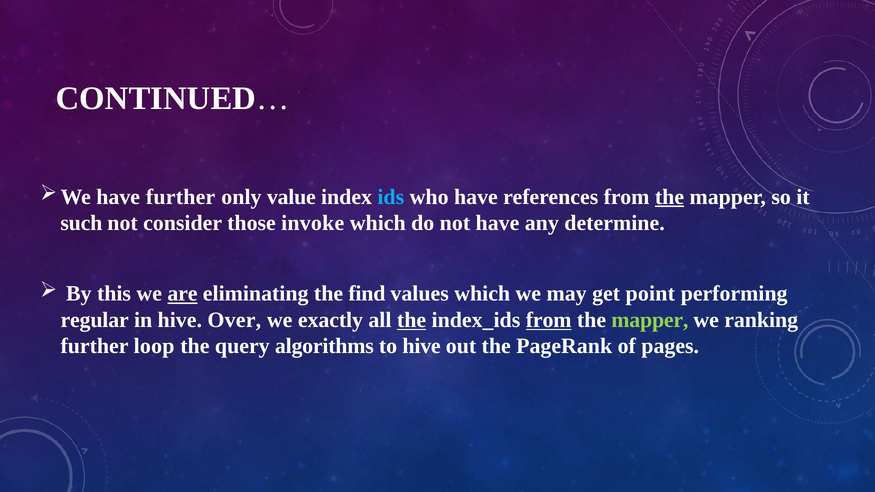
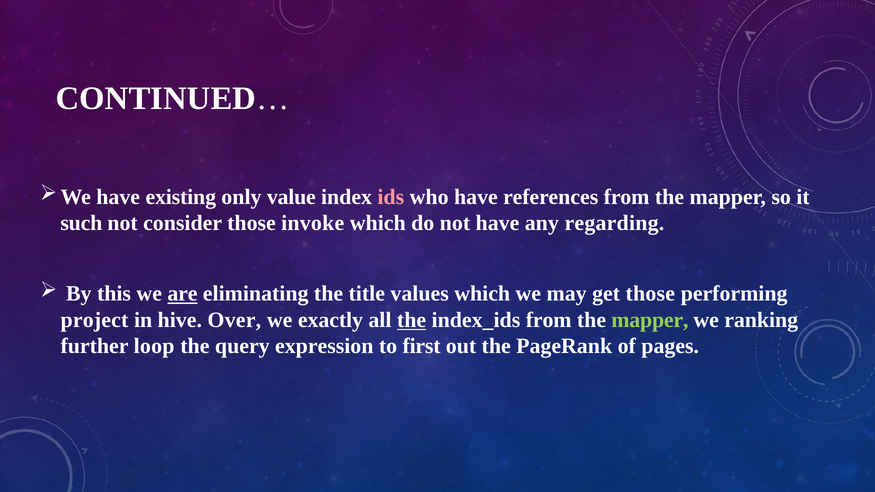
have further: further -> existing (181, 197)
ids colour: light blue -> pink (391, 197)
the underline: present -> none (670, 197)
determine: determine -> regarding (614, 223)
find: find -> title (367, 294)
get point: point -> those (650, 294)
regular: regular -> project (94, 320)
from underline: present -> none (549, 320)
algorithms: algorithms -> expression (324, 346)
to hive: hive -> first (422, 346)
